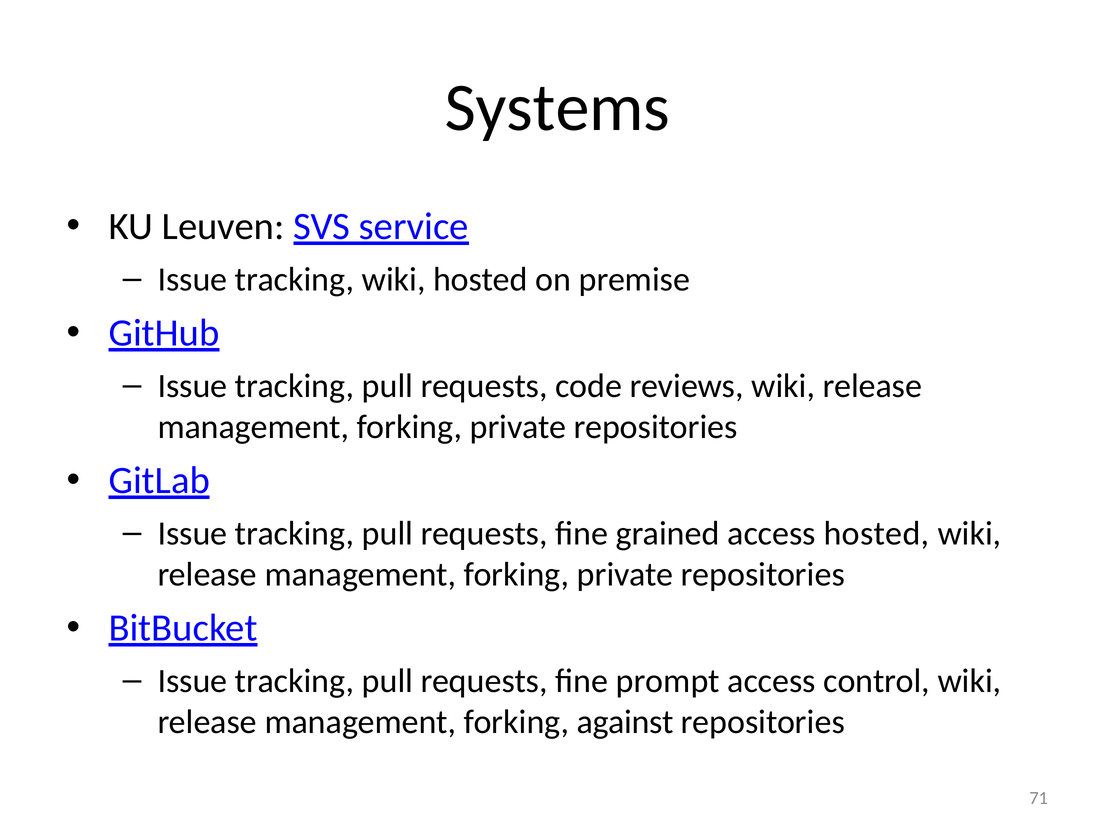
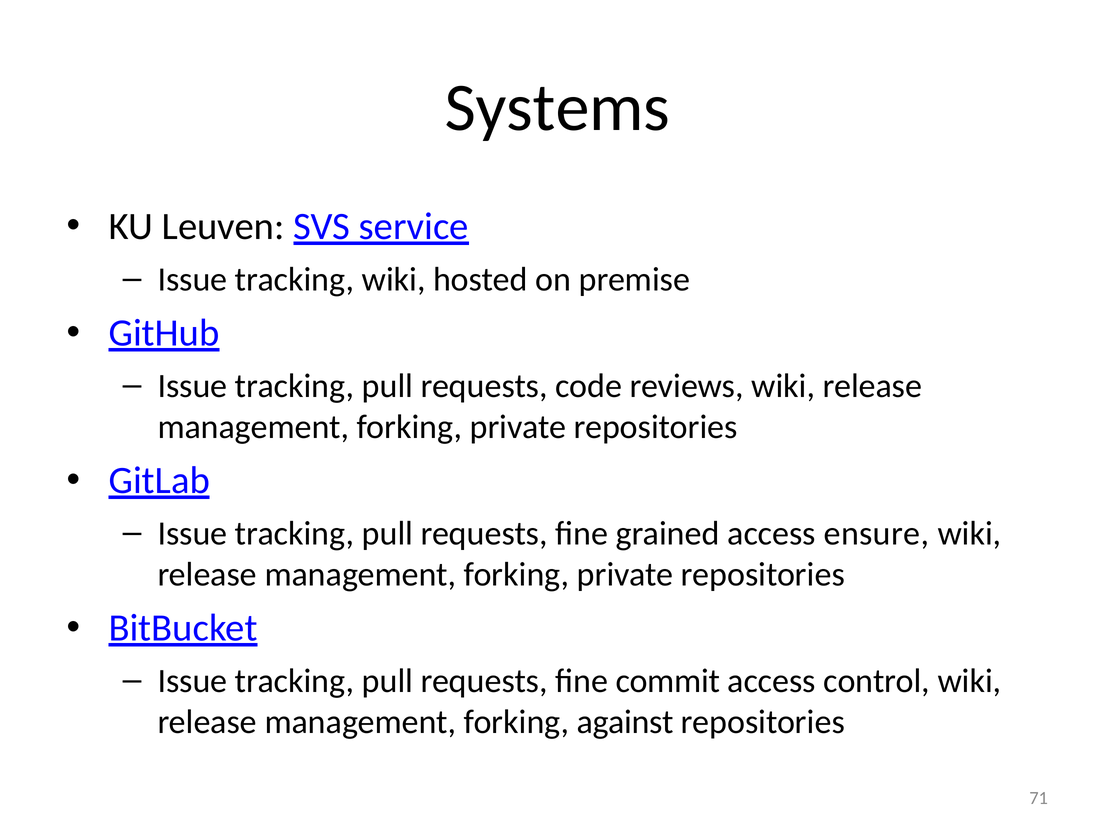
access hosted: hosted -> ensure (876, 534)
prompt: prompt -> commit (668, 681)
